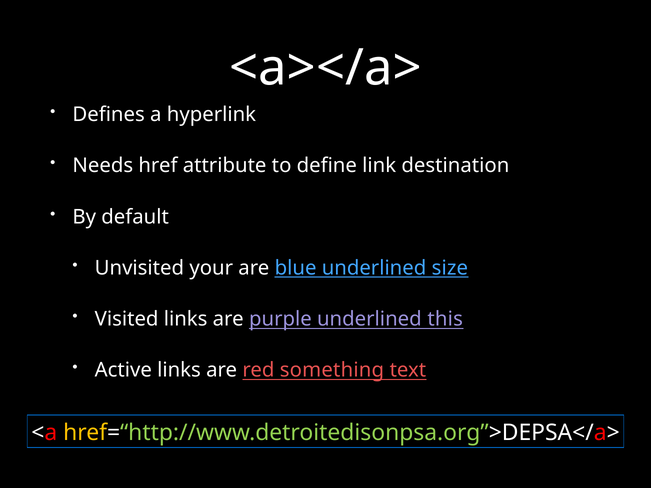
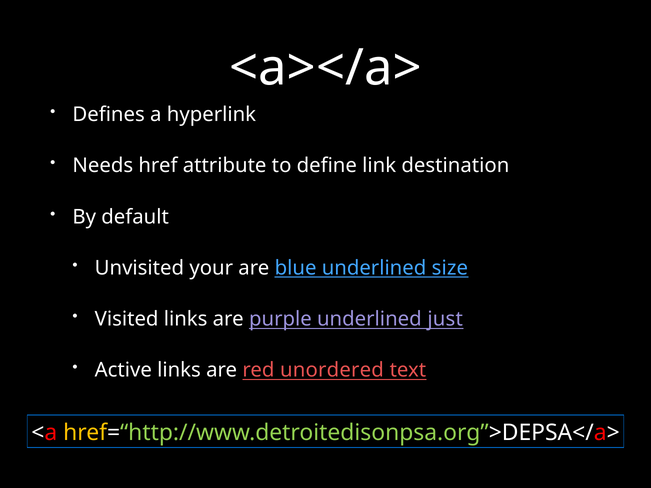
this: this -> just (445, 319)
something: something -> unordered (332, 370)
